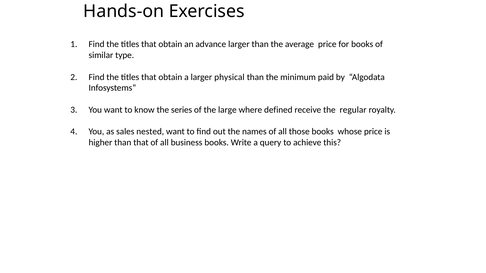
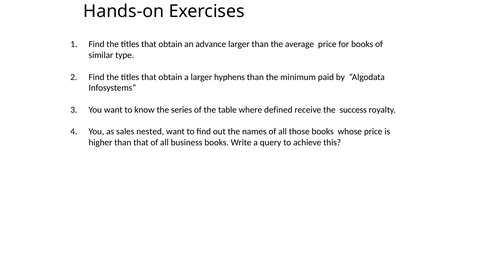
physical: physical -> hyphens (230, 77)
large: large -> table (227, 110)
regular: regular -> success (353, 110)
